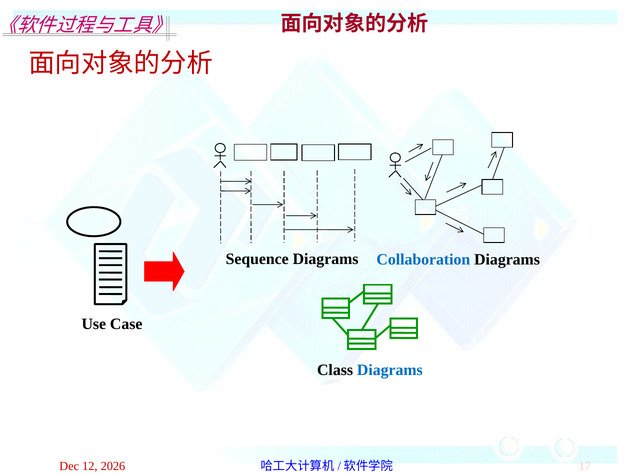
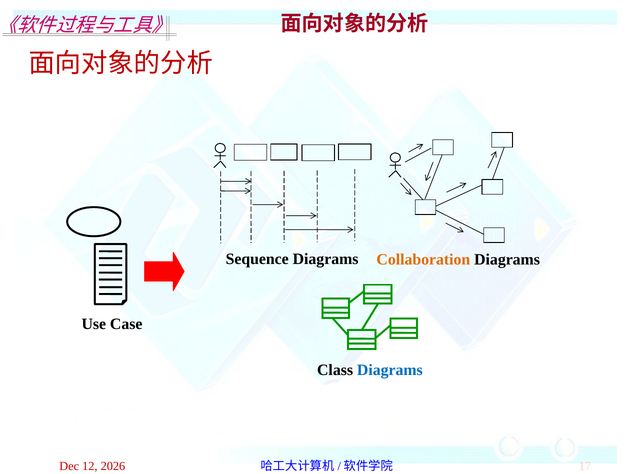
Collaboration colour: blue -> orange (423, 260)
